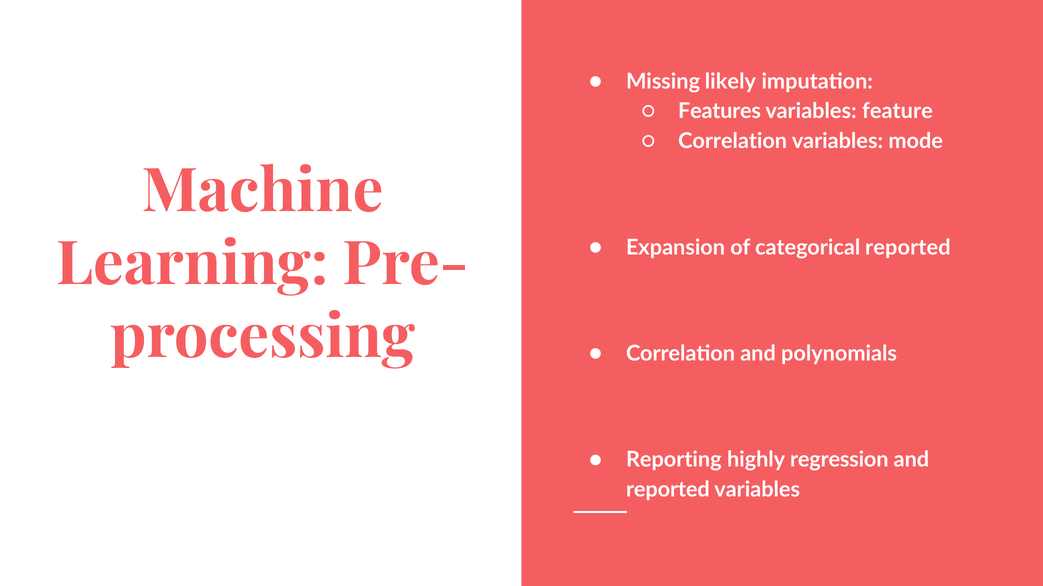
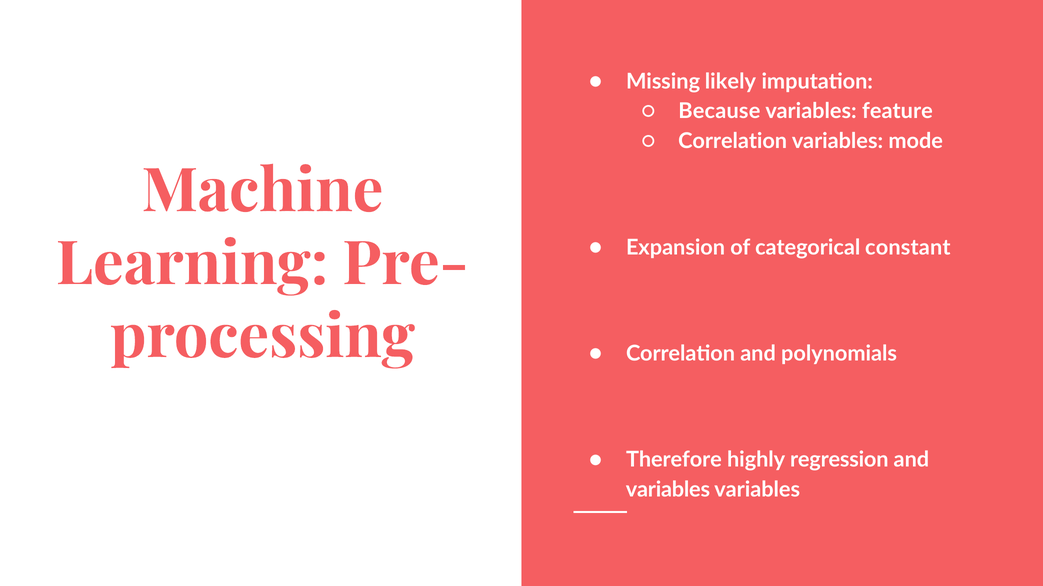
Features: Features -> Because (719, 111)
categorical reported: reported -> constant (908, 248)
Reporting: Reporting -> Therefore (674, 460)
reported: reported -> variables (668, 490)
